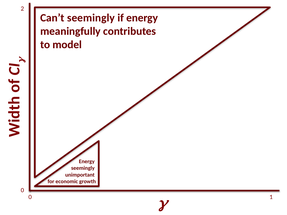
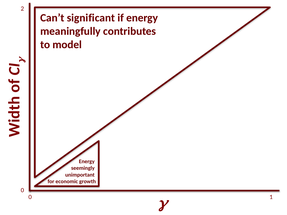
Can’t seemingly: seemingly -> significant (91, 18)
